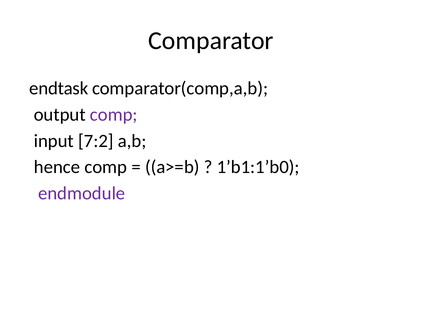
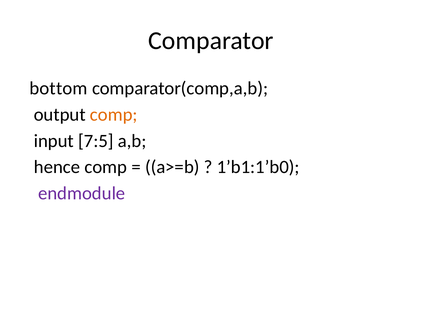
endtask: endtask -> bottom (59, 89)
comp colour: purple -> orange (114, 115)
7:2: 7:2 -> 7:5 (96, 141)
